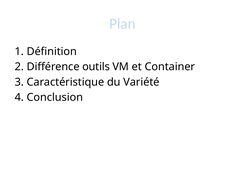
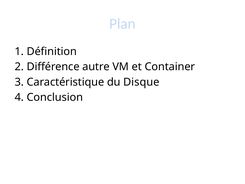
outils: outils -> autre (96, 67)
Variété: Variété -> Disque (141, 82)
